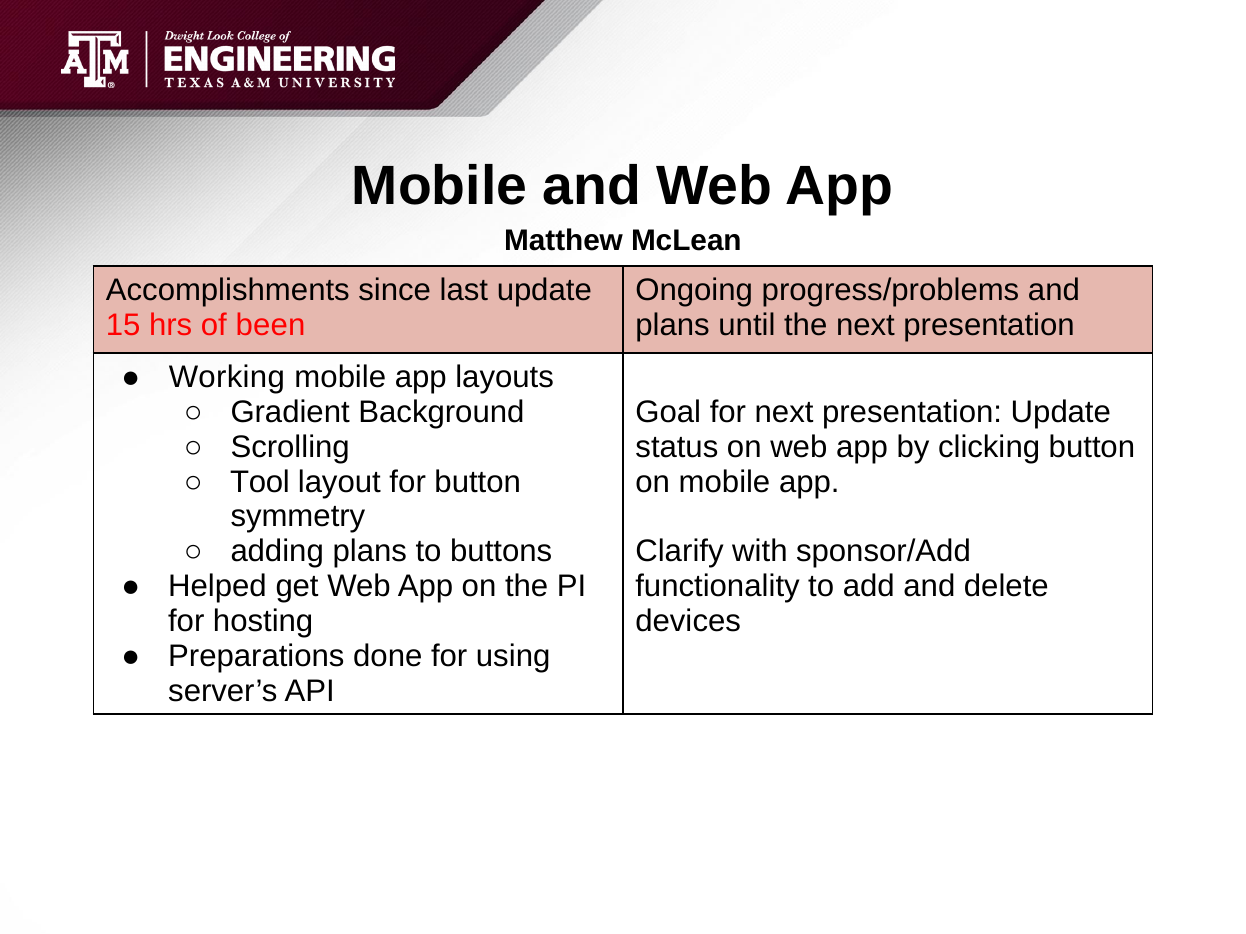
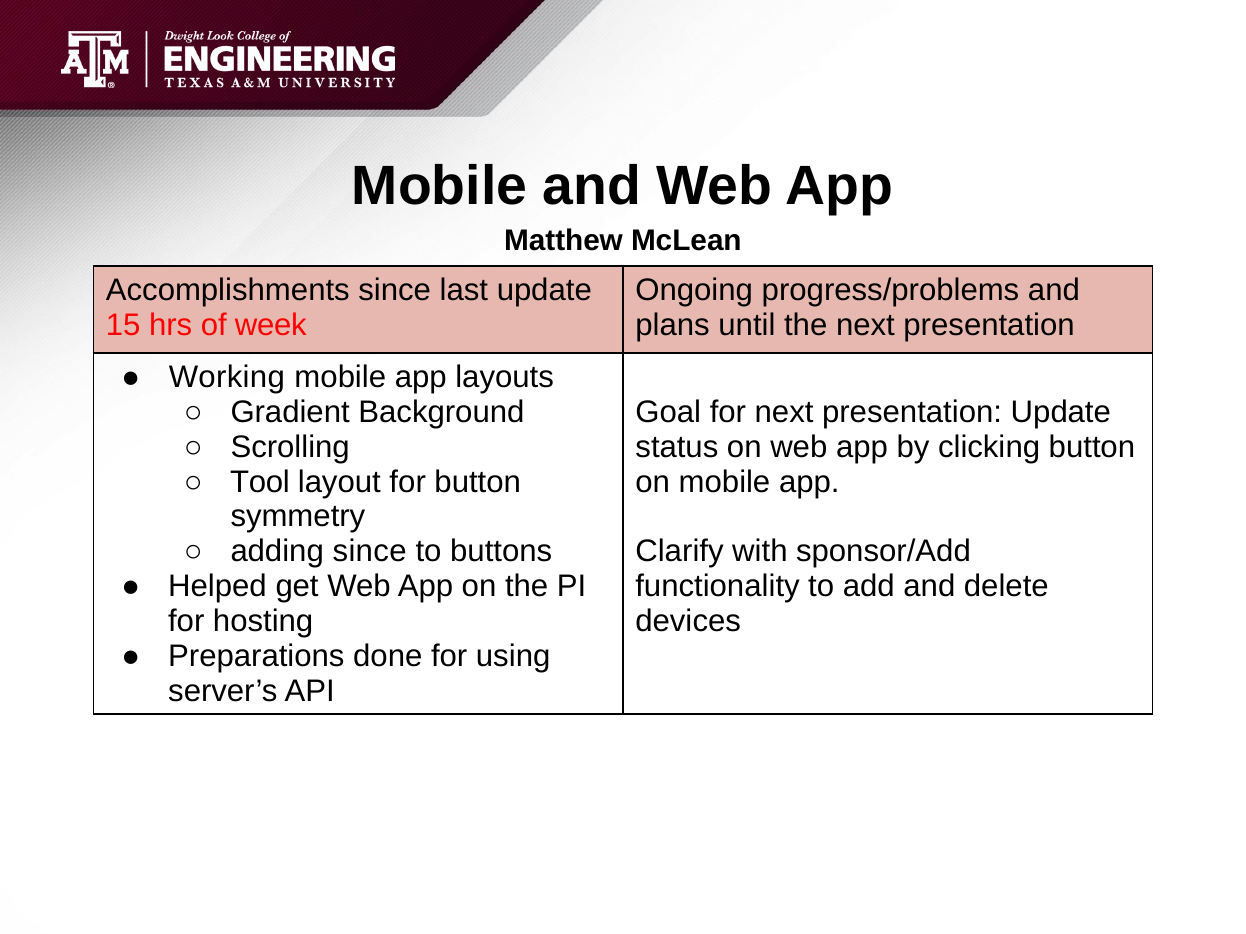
been: been -> week (271, 325)
adding plans: plans -> since (370, 552)
